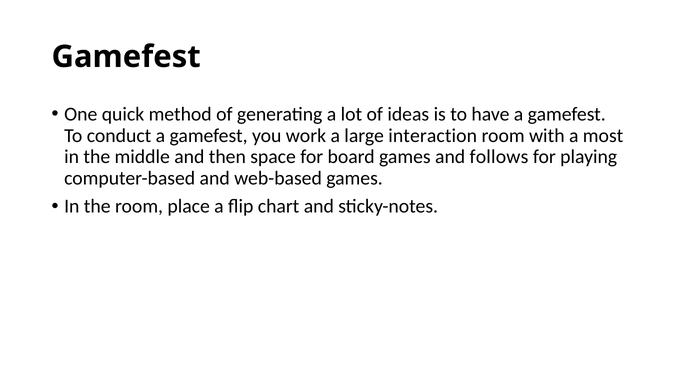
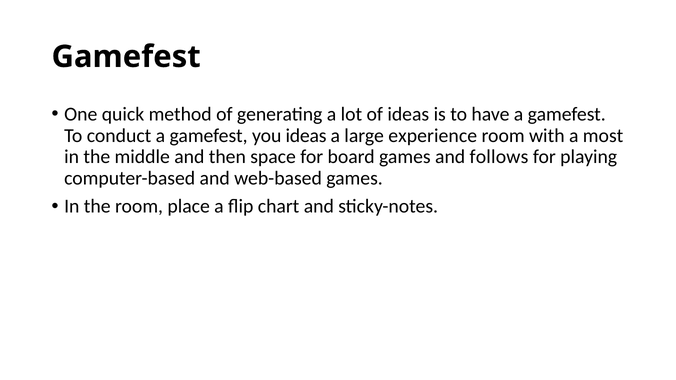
you work: work -> ideas (306, 136)
interaction: interaction -> experience (433, 136)
